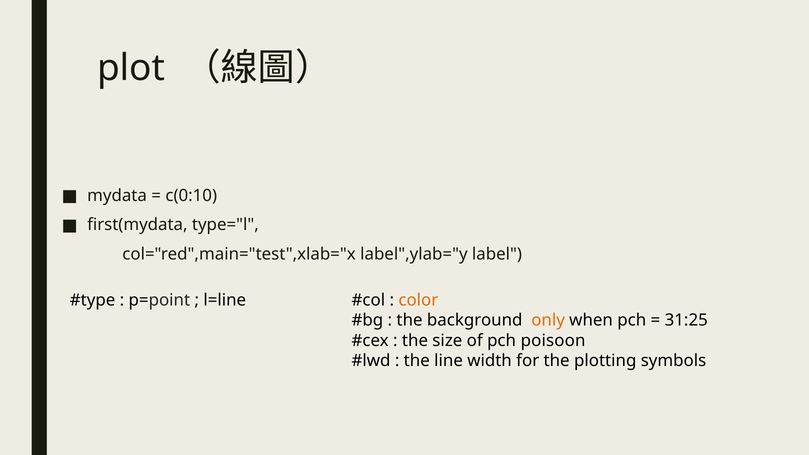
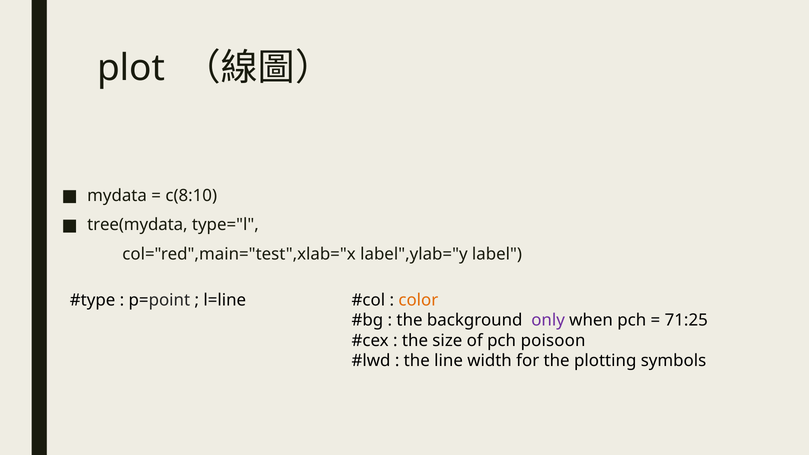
c(0:10: c(0:10 -> c(8:10 (191, 196)
first(mydata: first(mydata -> tree(mydata (137, 225)
only colour: orange -> purple (548, 320)
31:25: 31:25 -> 71:25 (686, 320)
